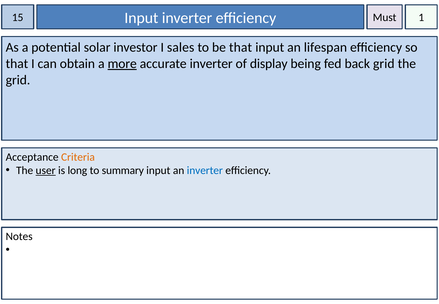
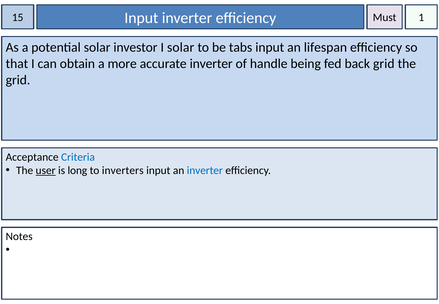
I sales: sales -> solar (181, 47)
be that: that -> tabs (241, 47)
more underline: present -> none (122, 64)
display: display -> handle (269, 64)
Criteria colour: orange -> blue (78, 157)
summary: summary -> inverters (123, 170)
